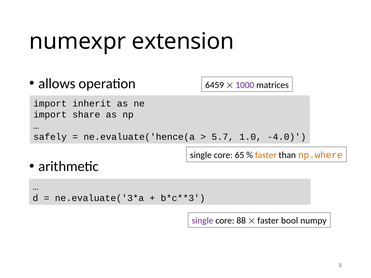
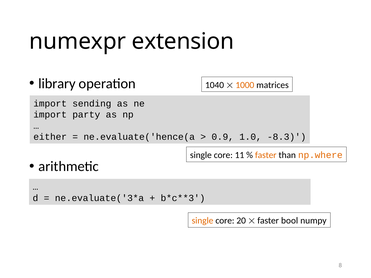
allows: allows -> library (57, 84)
6459: 6459 -> 1040 (215, 85)
1000 colour: purple -> orange (245, 85)
inherit: inherit -> sending (92, 104)
share: share -> party (86, 115)
safely: safely -> either (50, 137)
5.7: 5.7 -> 0.9 (223, 137)
-4.0: -4.0 -> -8.3 (287, 137)
65: 65 -> 11 (240, 155)
single colour: purple -> orange (203, 221)
88: 88 -> 20 (241, 221)
